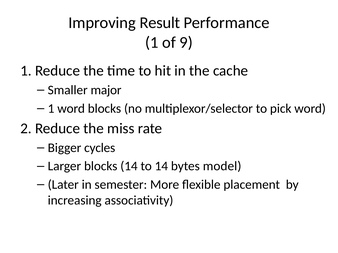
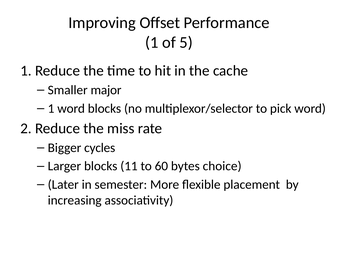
Result: Result -> Offset (160, 23)
9: 9 -> 5 (186, 43)
blocks 14: 14 -> 11 (129, 166)
to 14: 14 -> 60 (161, 166)
model: model -> choice (222, 166)
